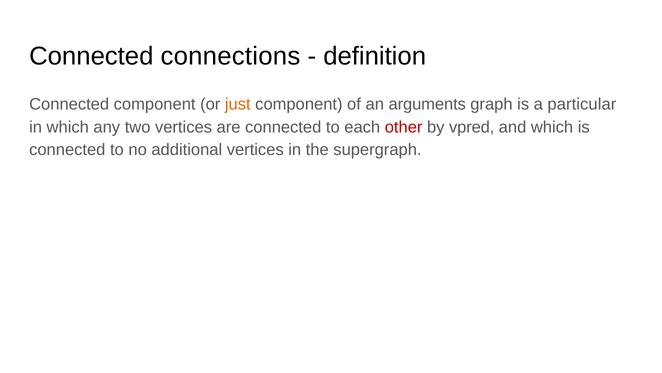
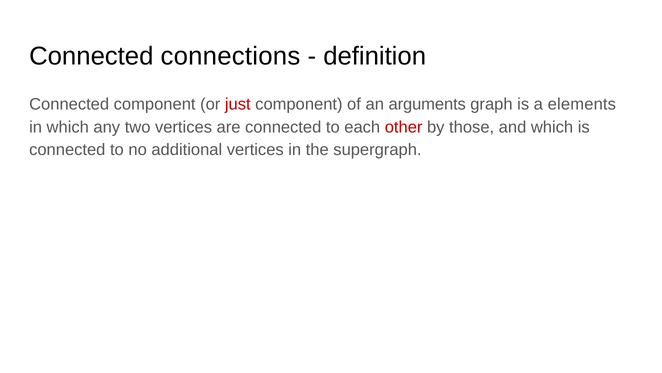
just colour: orange -> red (238, 104)
particular: particular -> elements (582, 104)
vpred: vpred -> those (472, 127)
